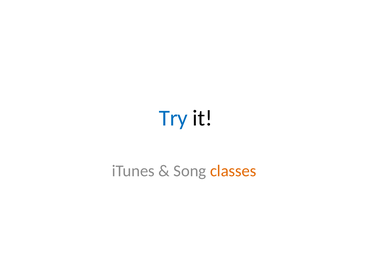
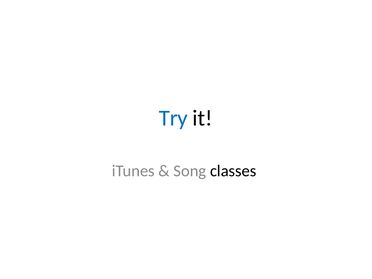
classes colour: orange -> black (233, 171)
